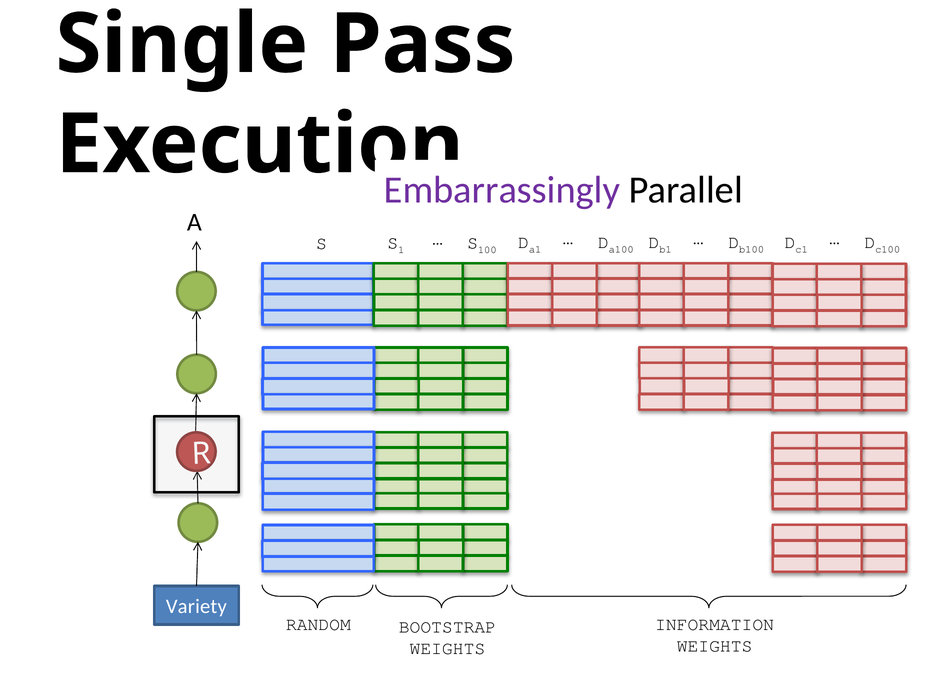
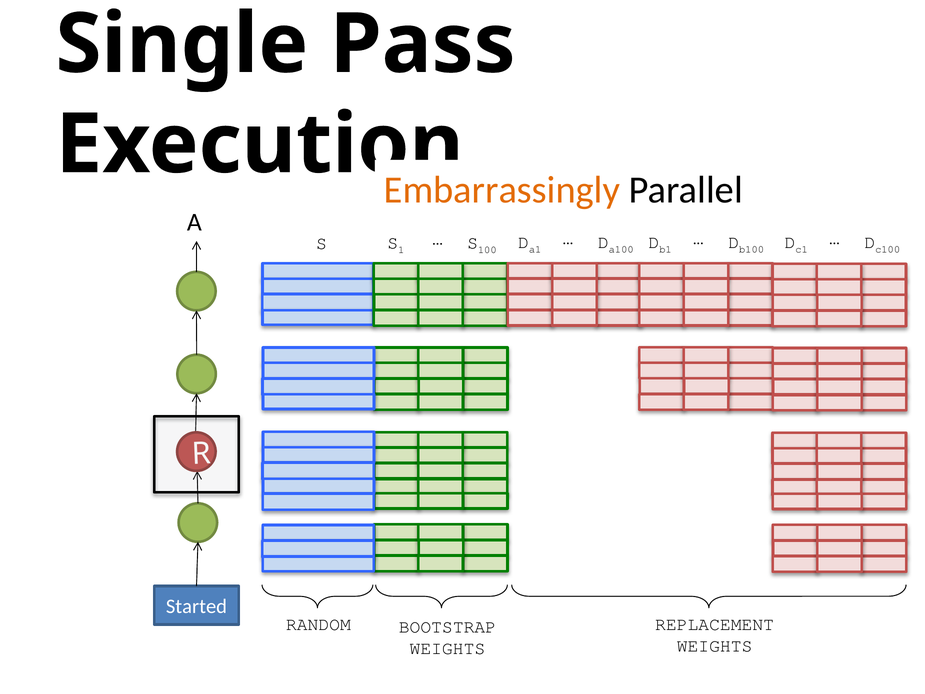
Embarrassingly colour: purple -> orange (502, 190)
Variety: Variety -> Started (196, 606)
INFORMATION: INFORMATION -> REPLACEMENT (715, 624)
